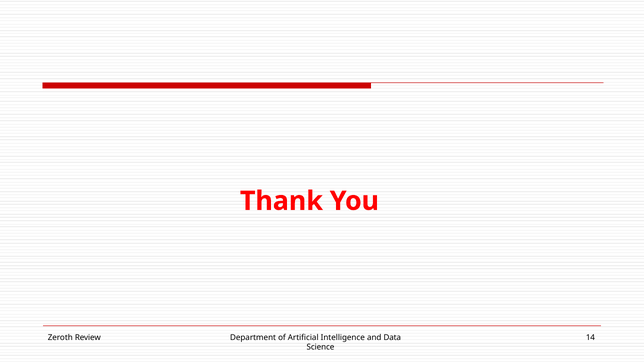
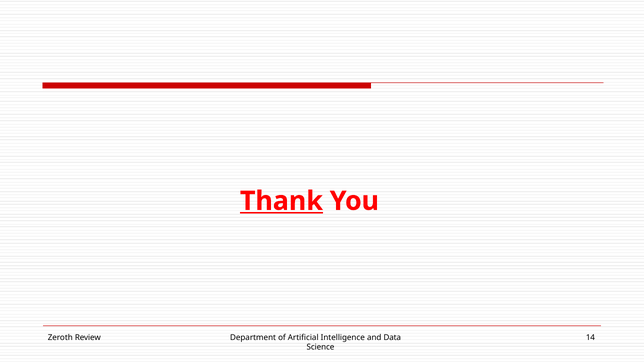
Thank underline: none -> present (281, 201)
